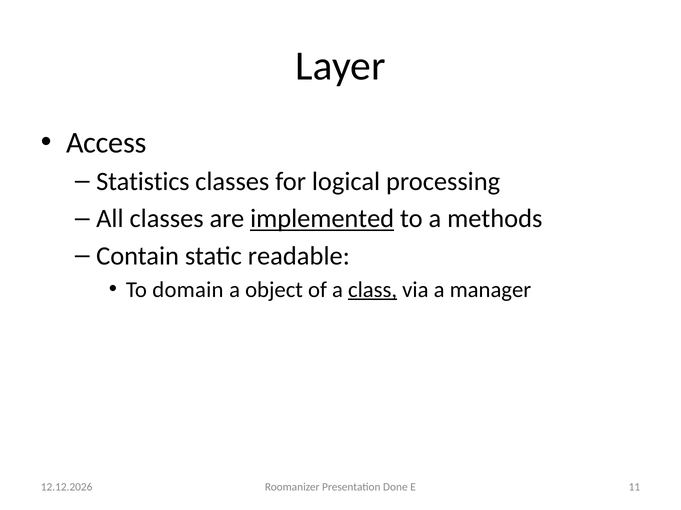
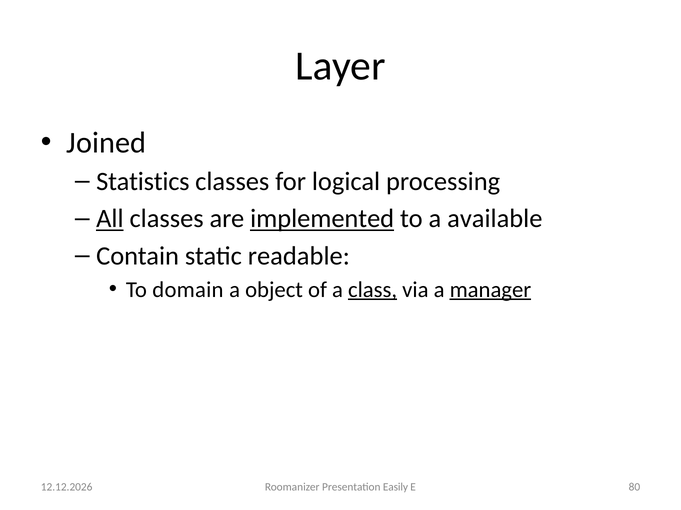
Access: Access -> Joined (106, 143)
All underline: none -> present (110, 219)
methods: methods -> available (495, 219)
manager underline: none -> present (490, 290)
Done: Done -> Easily (395, 488)
11: 11 -> 80 (634, 488)
